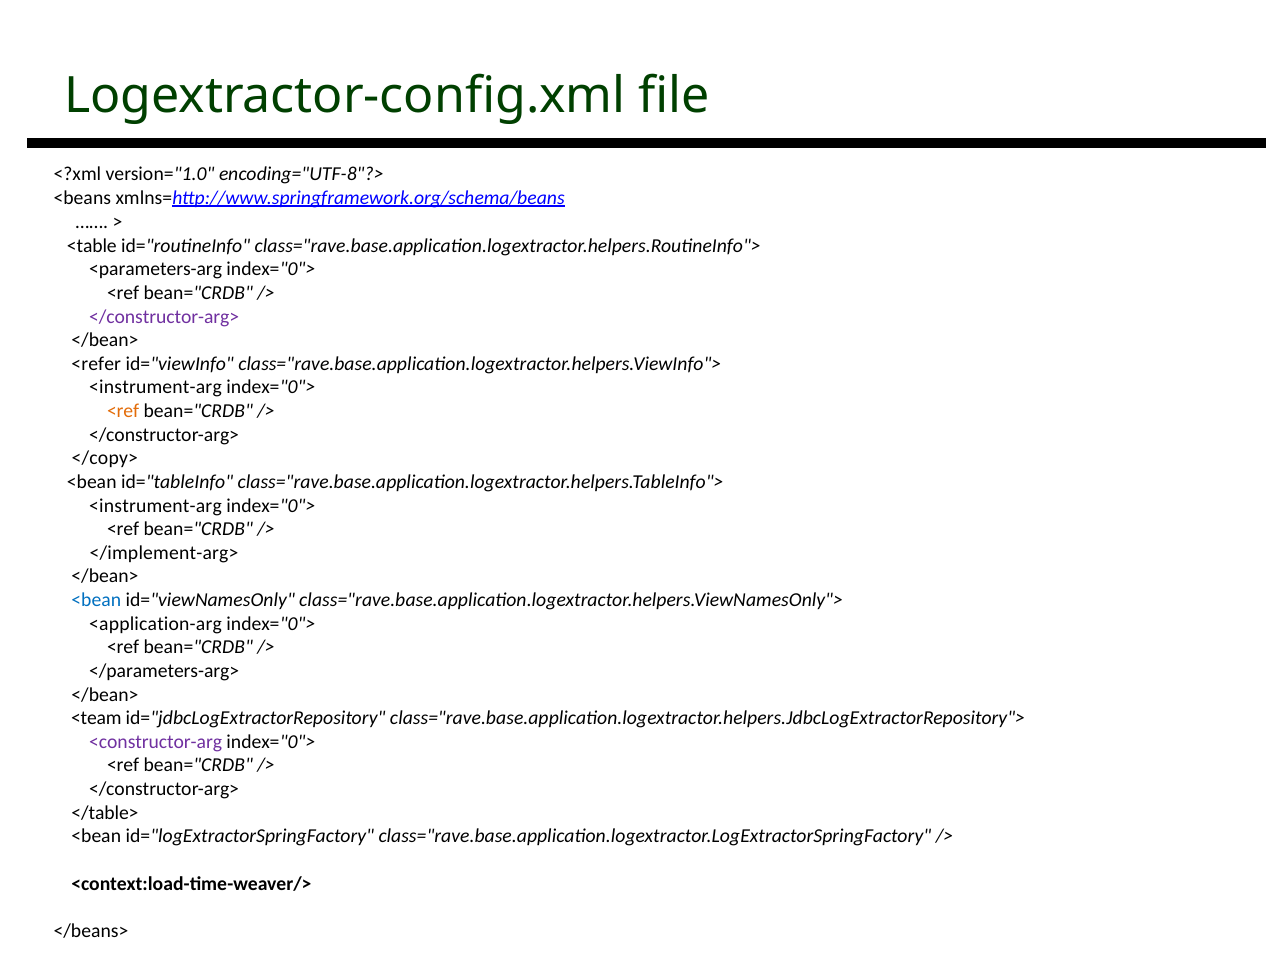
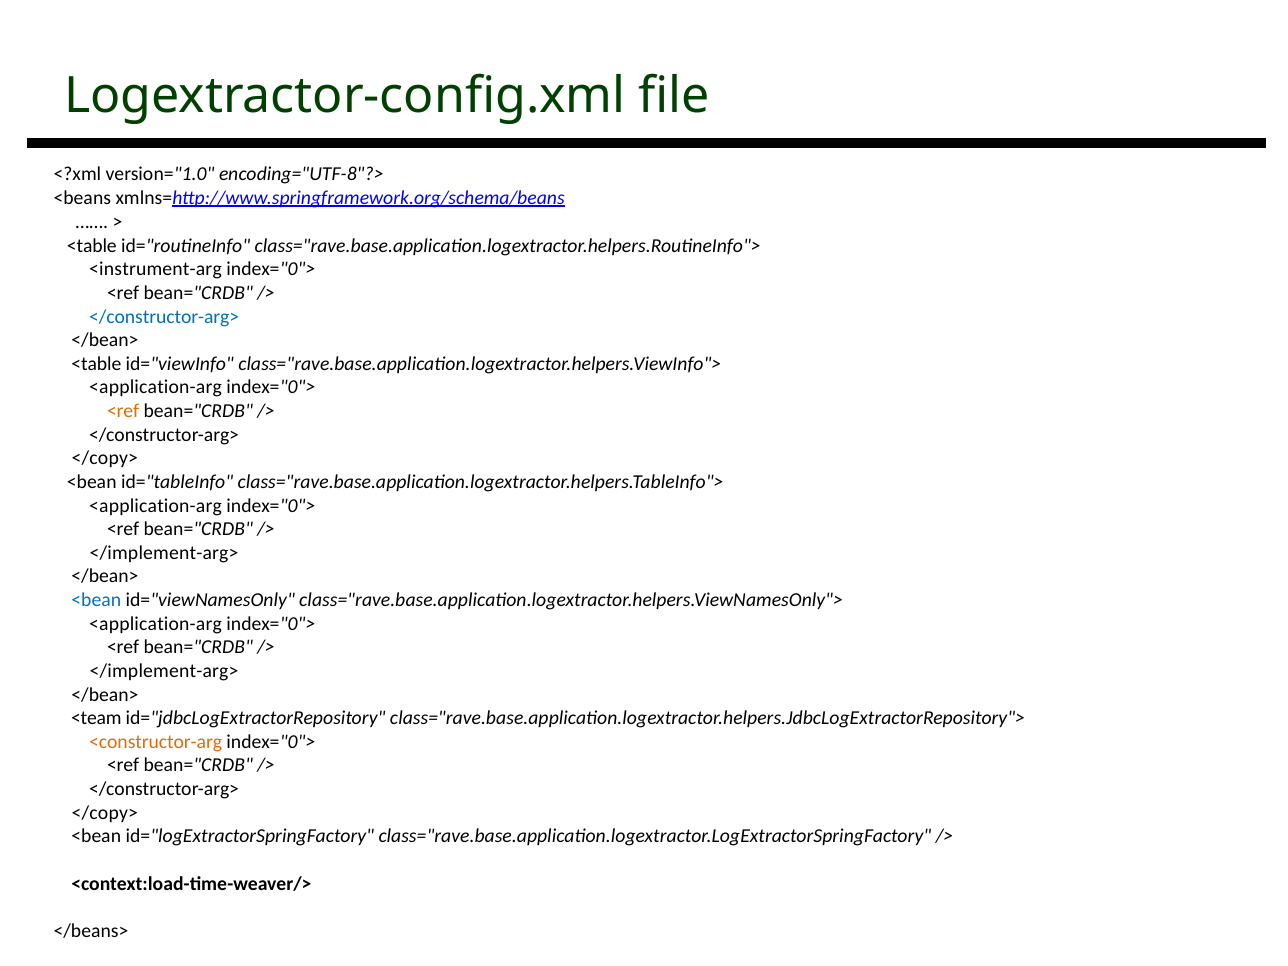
<parameters-arg: <parameters-arg -> <instrument-arg (156, 269)
</constructor-arg> colour: purple -> blue (164, 317)
<refer: <refer -> <table (96, 364)
<instrument-arg: <instrument-arg -> <application-arg (156, 387)
<instrument-arg: <instrument-arg -> <application-arg (156, 506)
</parameters-arg>: </parameters-arg> -> </implement-arg> (164, 671)
<constructor-arg colour: purple -> orange (156, 742)
</table>: </table> -> </copy> (105, 813)
